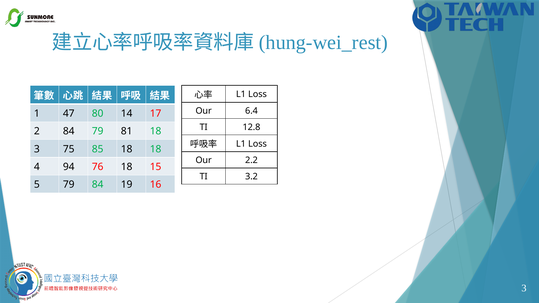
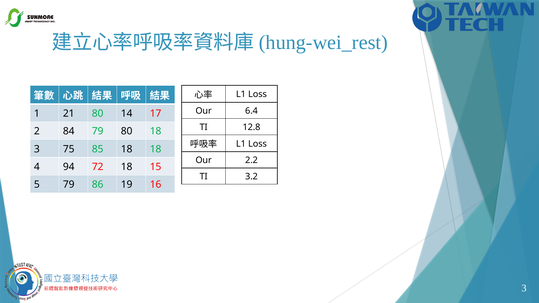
47: 47 -> 21 (69, 113)
79 81: 81 -> 80 (127, 131)
76: 76 -> 72 (98, 167)
79 84: 84 -> 86 (98, 185)
